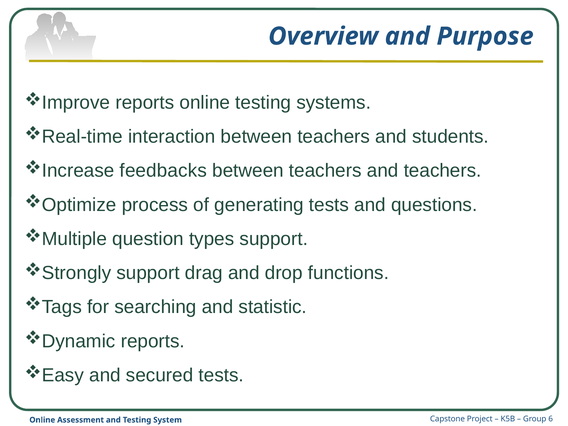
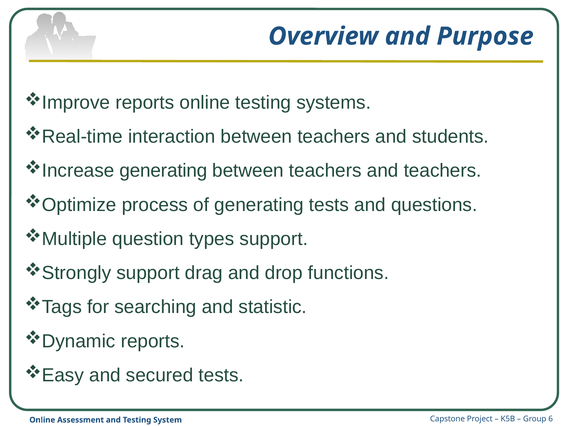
feedbacks: feedbacks -> generating (163, 171)
